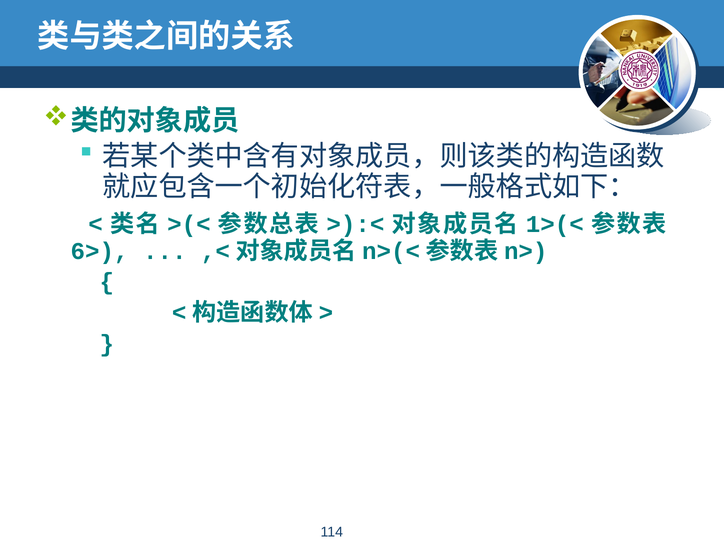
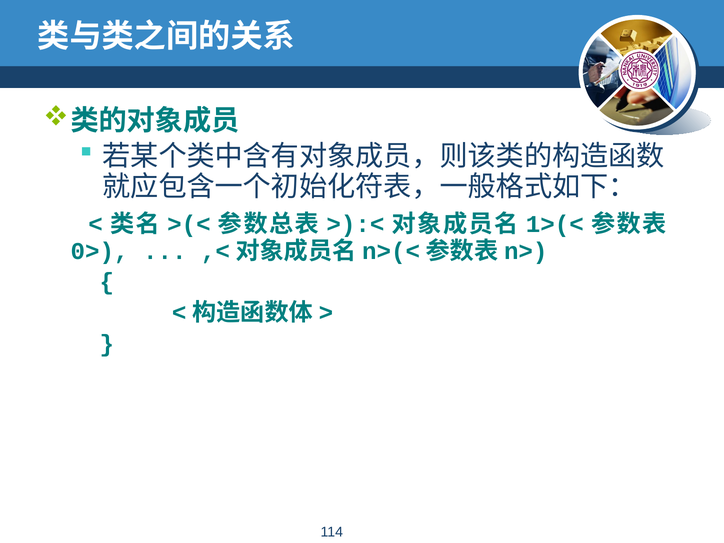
6>: 6> -> 0> (100, 251)
